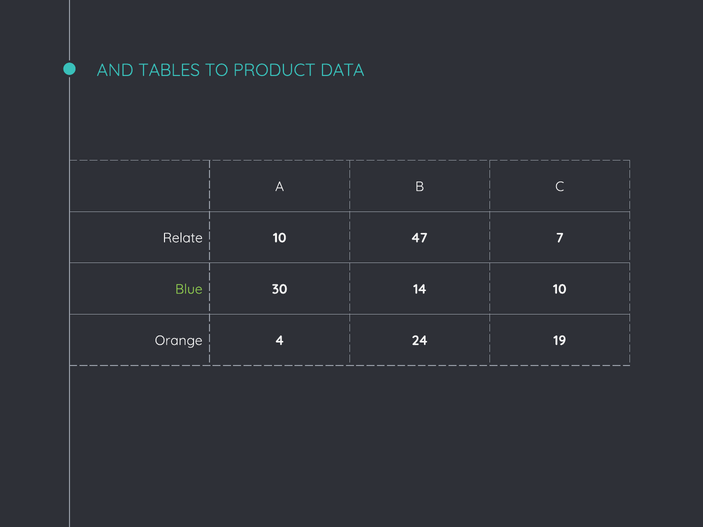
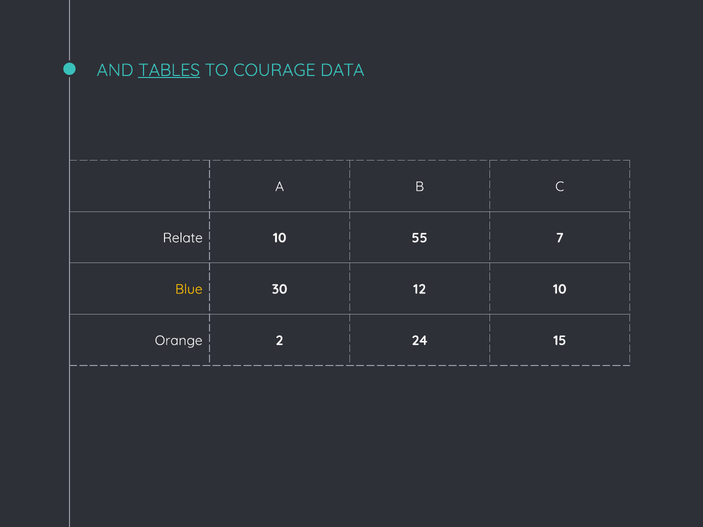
TABLES underline: none -> present (169, 70)
PRODUCT: PRODUCT -> COURAGE (274, 70)
47: 47 -> 55 (420, 238)
Blue colour: light green -> yellow (189, 289)
14: 14 -> 12 (420, 289)
4: 4 -> 2 (280, 341)
19: 19 -> 15 (560, 341)
